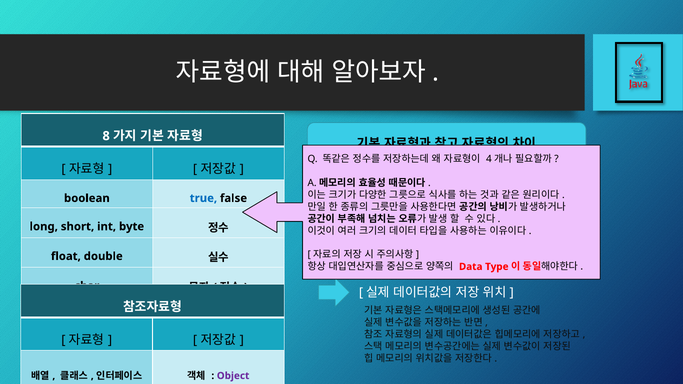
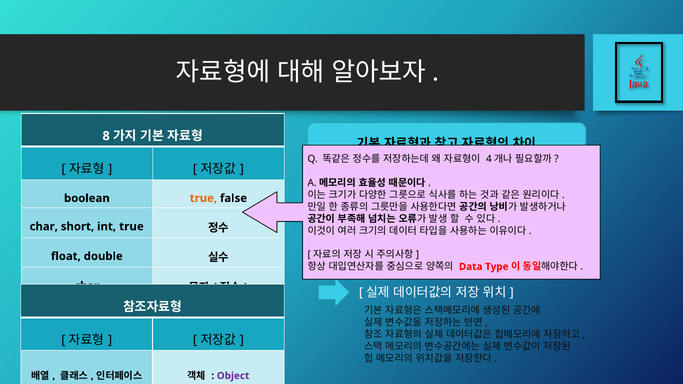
true colour: blue -> orange (203, 198)
long: long -> char (44, 227)
int byte: byte -> true (131, 227)
